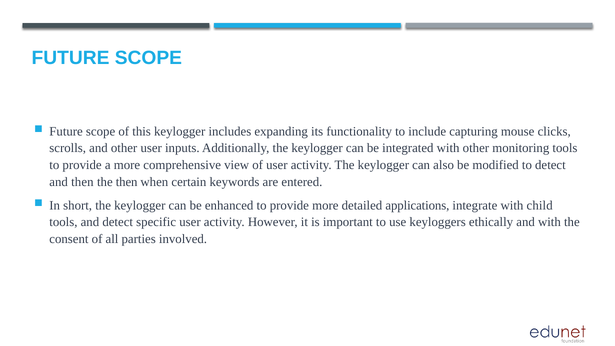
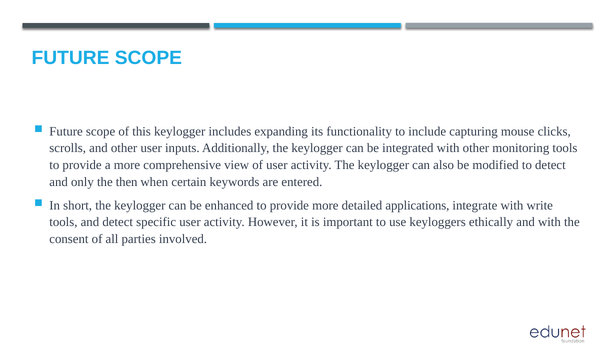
and then: then -> only (82, 182)
child: child -> write (540, 205)
